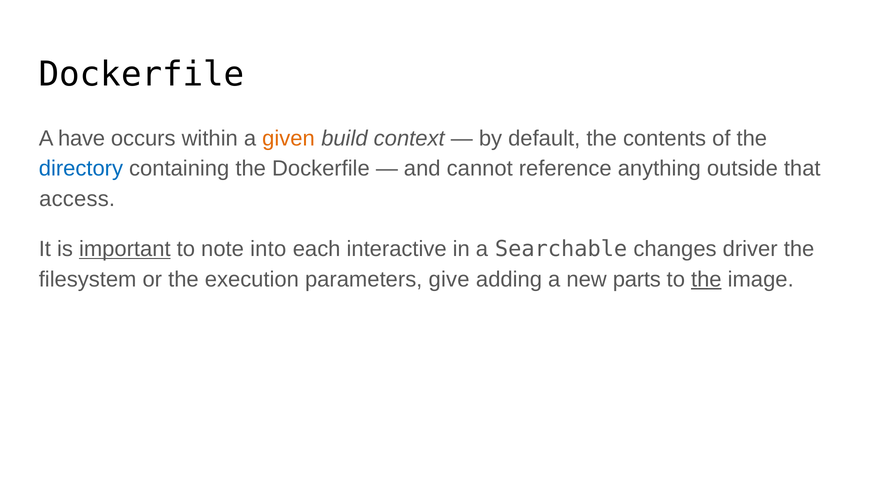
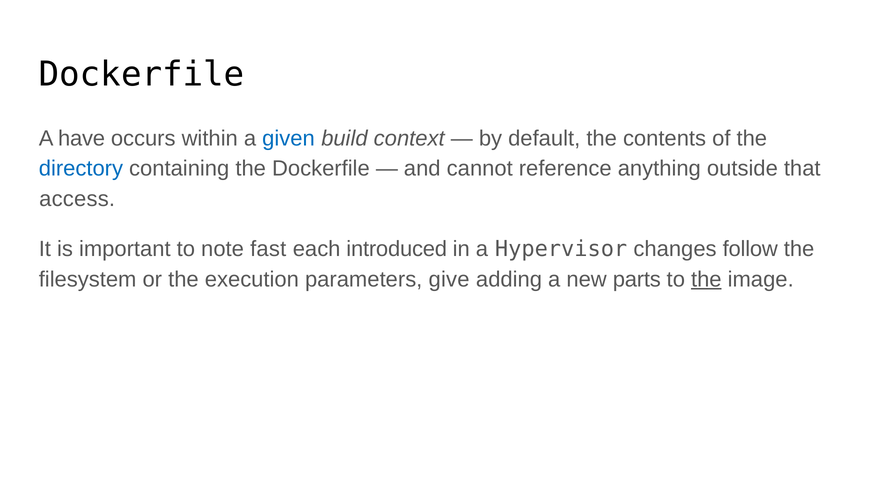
given colour: orange -> blue (288, 138)
important underline: present -> none (125, 249)
into: into -> fast (268, 249)
interactive: interactive -> introduced (397, 249)
Searchable: Searchable -> Hypervisor (561, 249)
driver: driver -> follow (750, 249)
